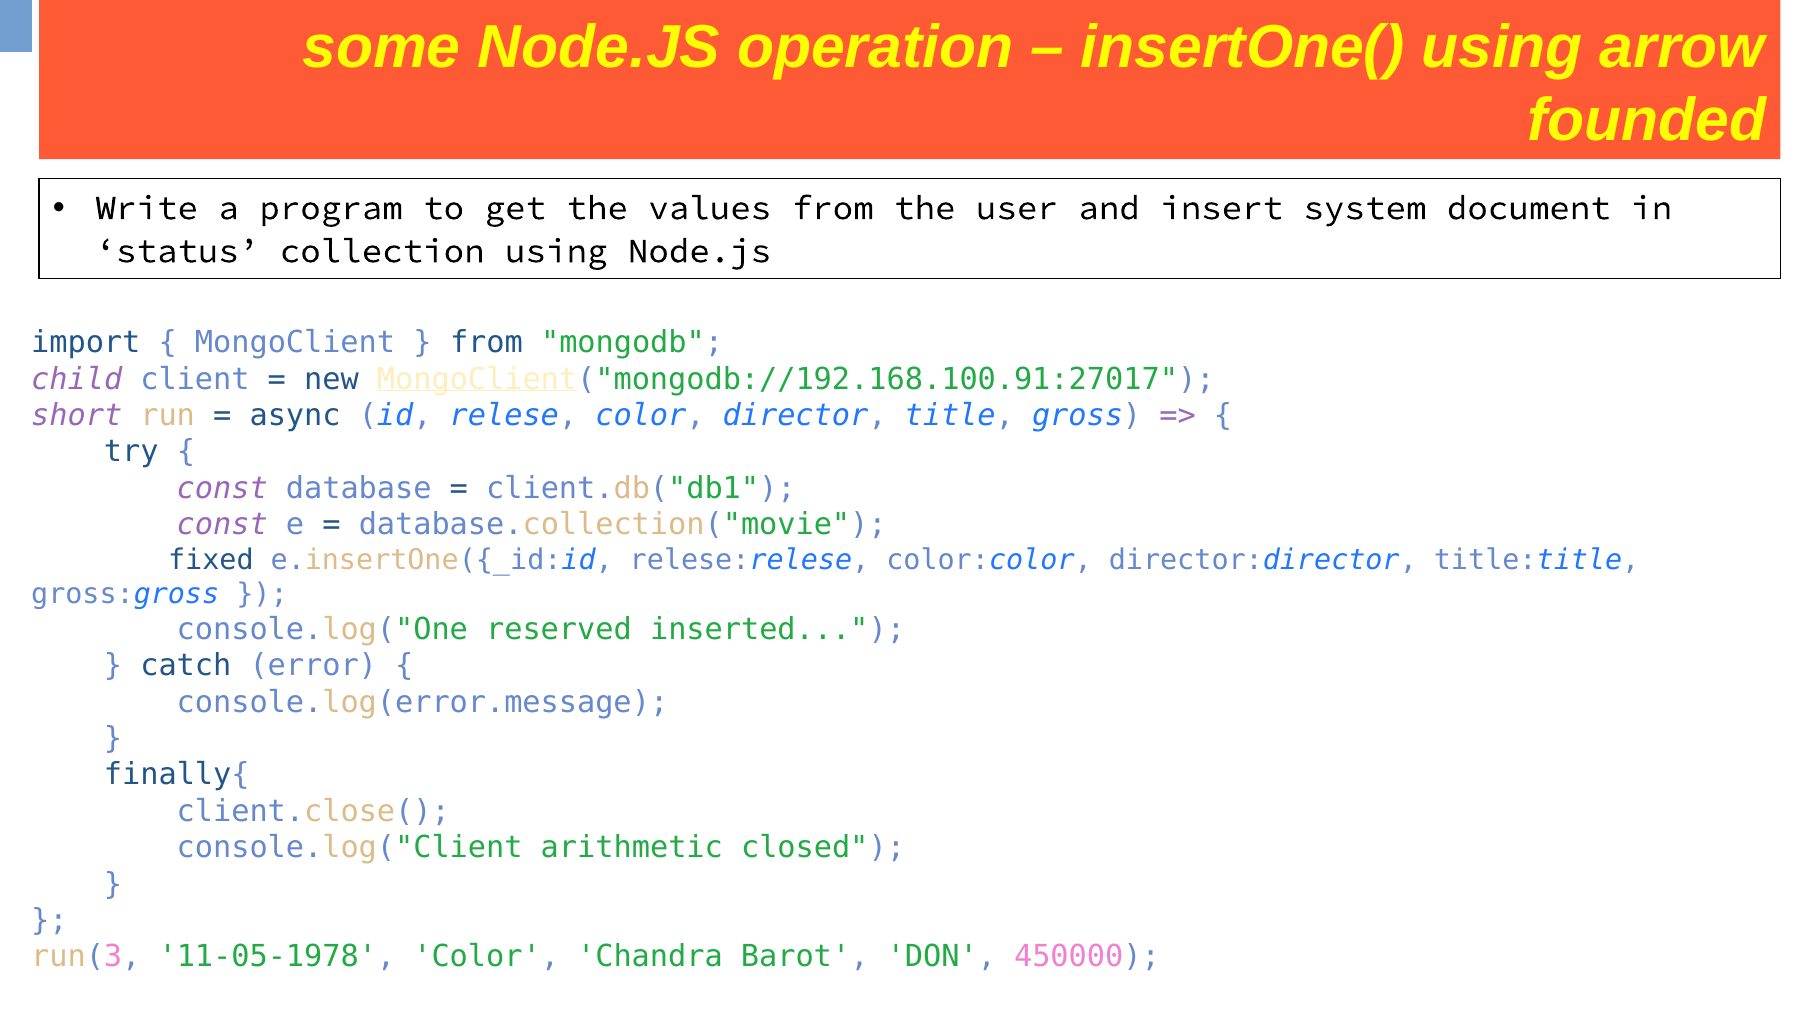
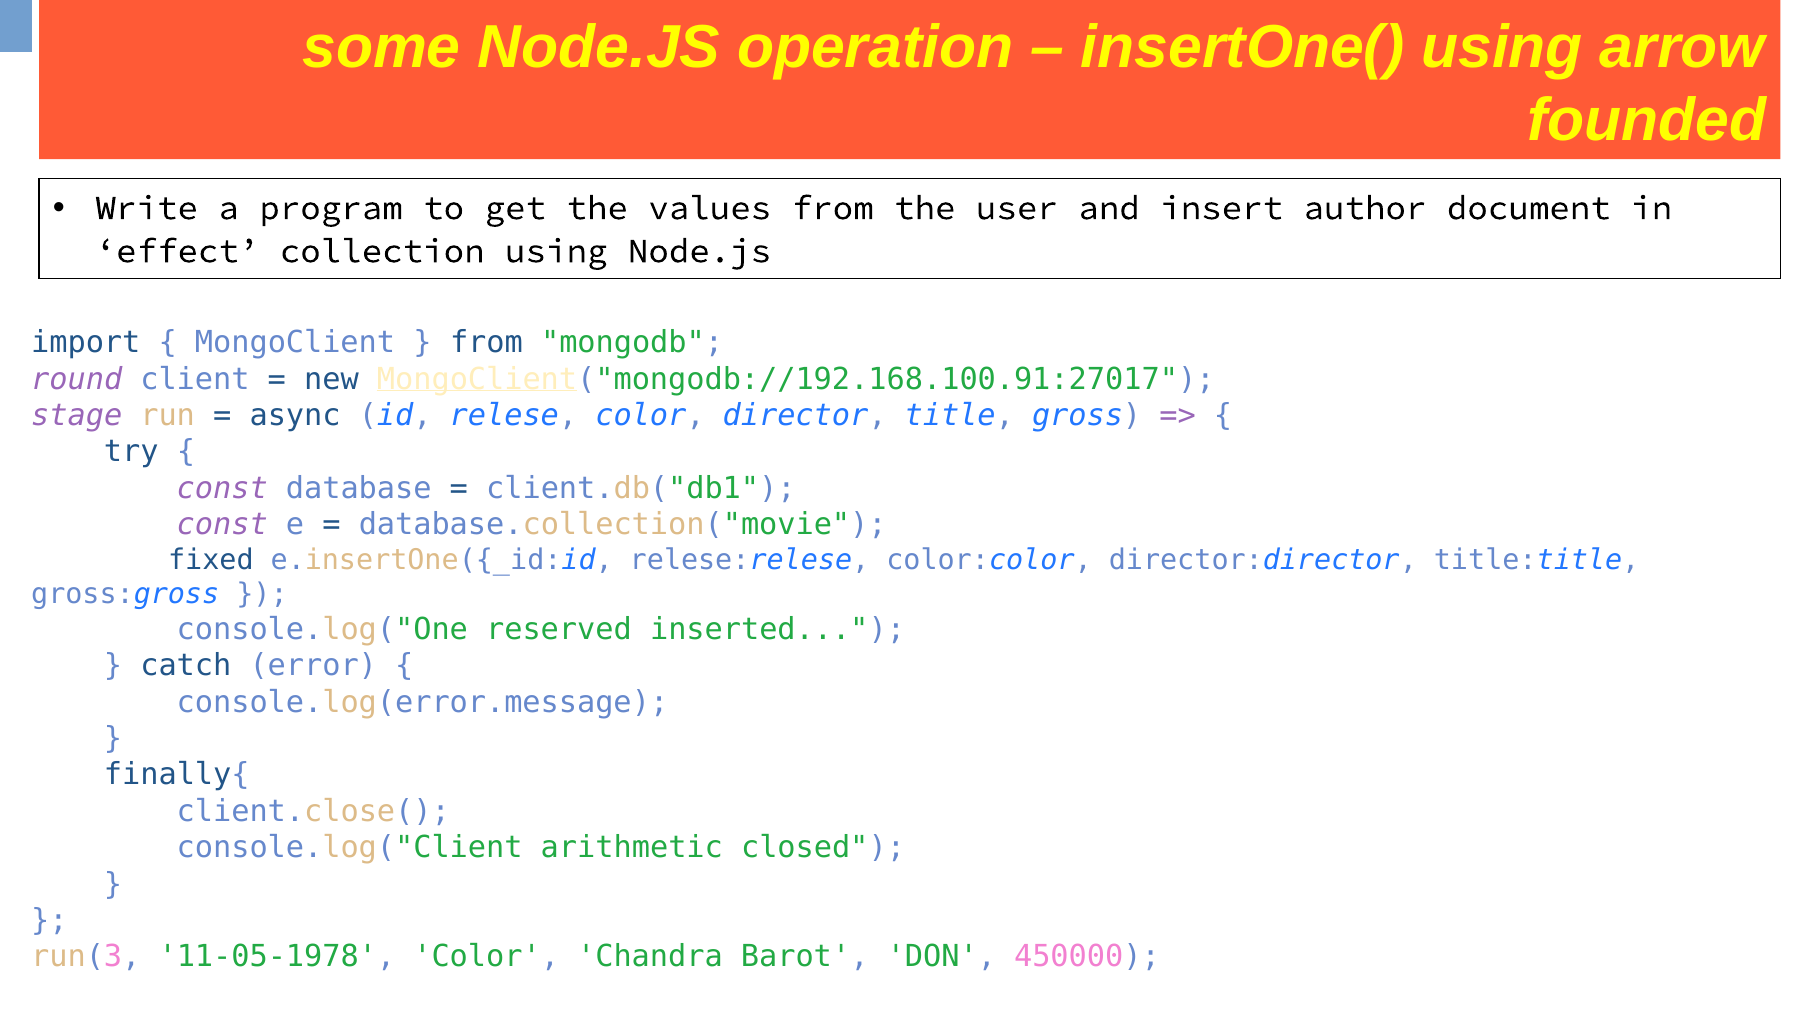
system: system -> author (1365, 208)
status: status -> effect (177, 251)
child: child -> round (77, 379)
short: short -> stage (77, 415)
